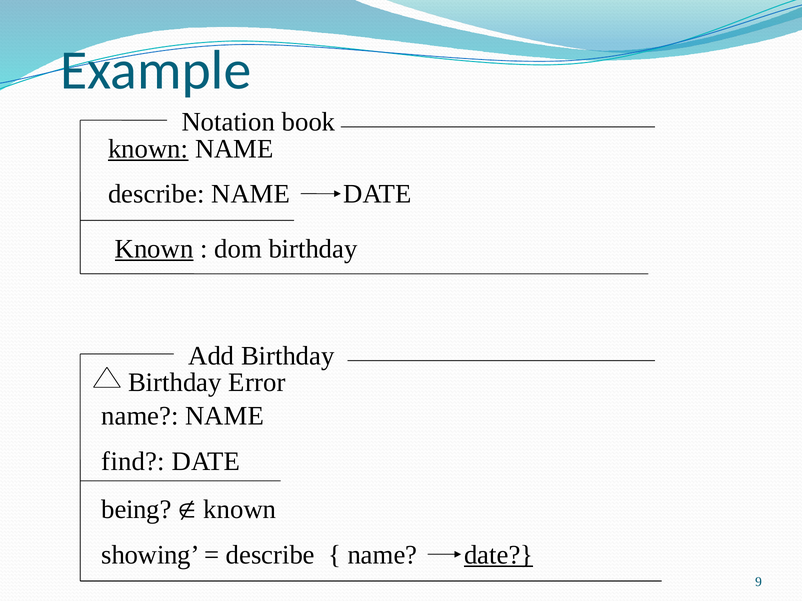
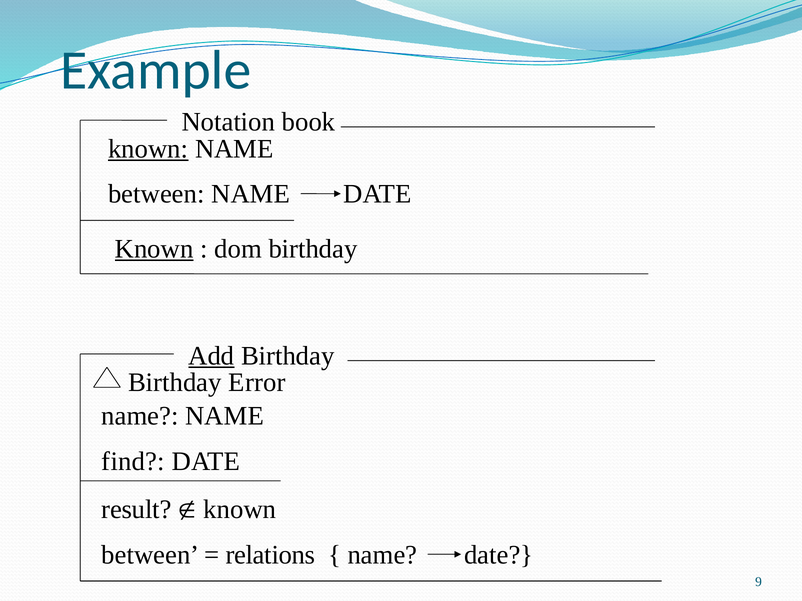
describe: describe -> between (156, 194)
Add underline: none -> present (211, 356)
being: being -> result (136, 510)
showing: showing -> between (150, 555)
describe: describe -> relations (270, 555)
date underline: present -> none (499, 555)
